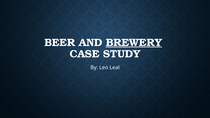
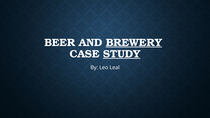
STUDY underline: none -> present (122, 54)
